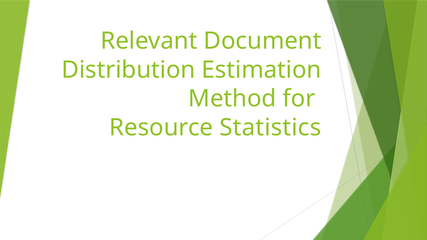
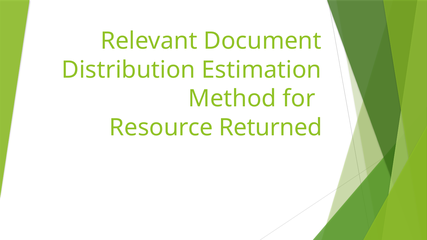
Statistics: Statistics -> Returned (271, 128)
